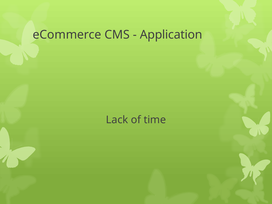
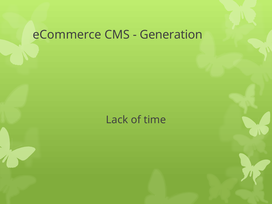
Application: Application -> Generation (171, 35)
